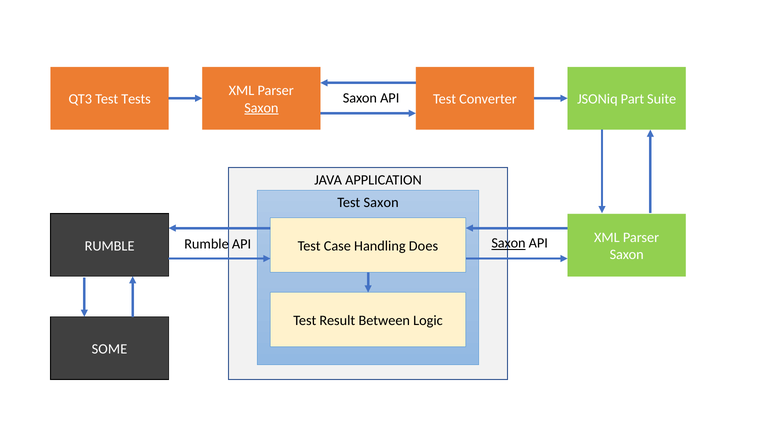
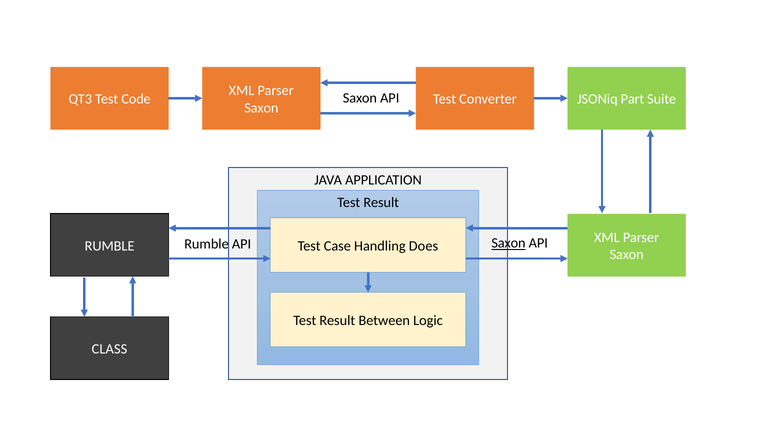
Tests: Tests -> Code (136, 99)
Saxon underline: present -> none (261, 108)
Saxon: Saxon -> Result (381, 202)
SOME: SOME -> CLASS (109, 349)
